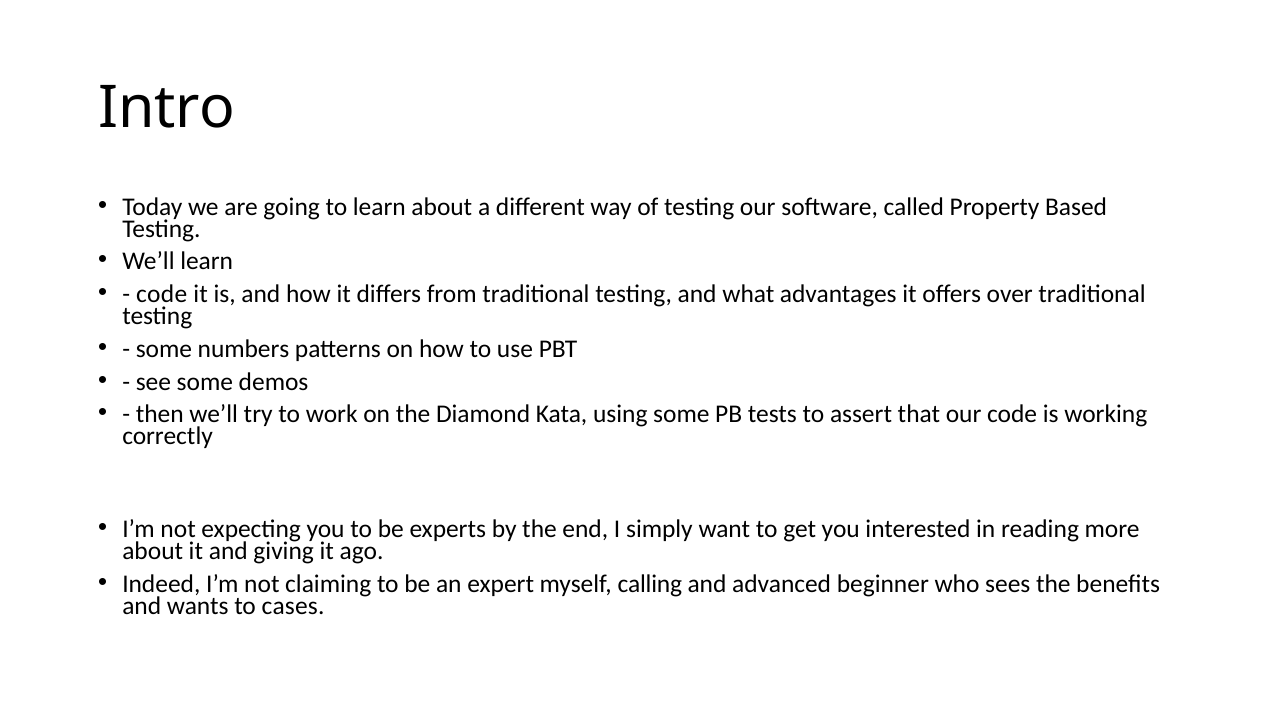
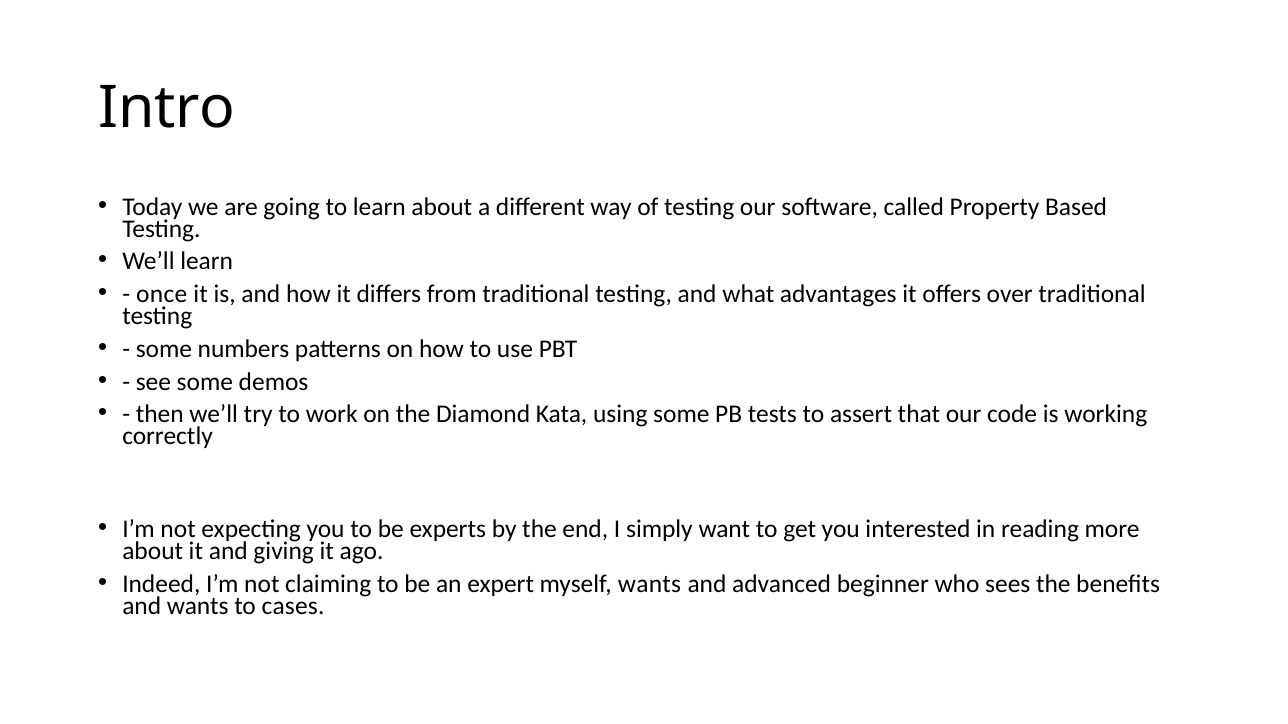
code: code -> once (162, 294)
myself calling: calling -> wants (650, 584)
